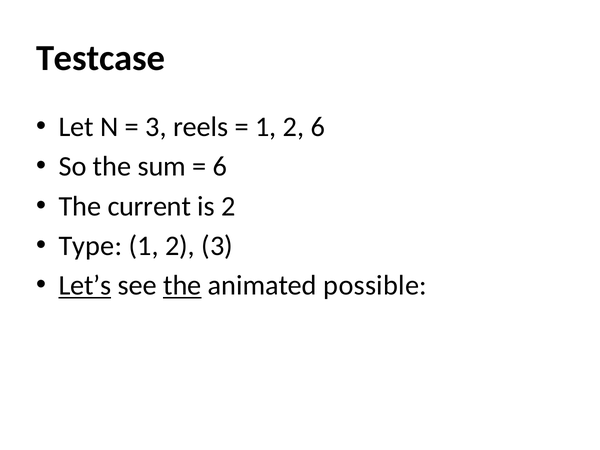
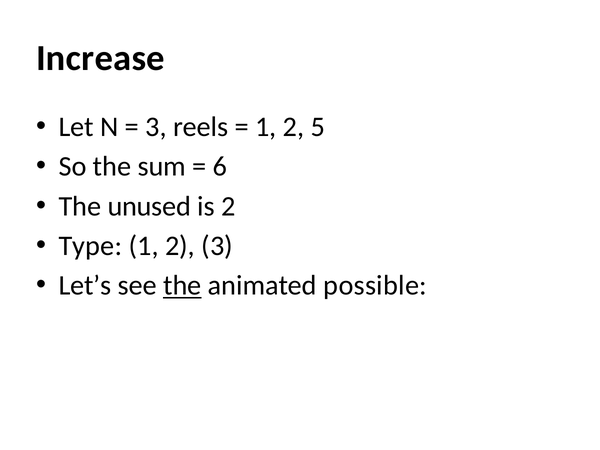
Testcase: Testcase -> Increase (100, 58)
2 6: 6 -> 5 (318, 127)
current: current -> unused (149, 206)
Let’s underline: present -> none (85, 286)
